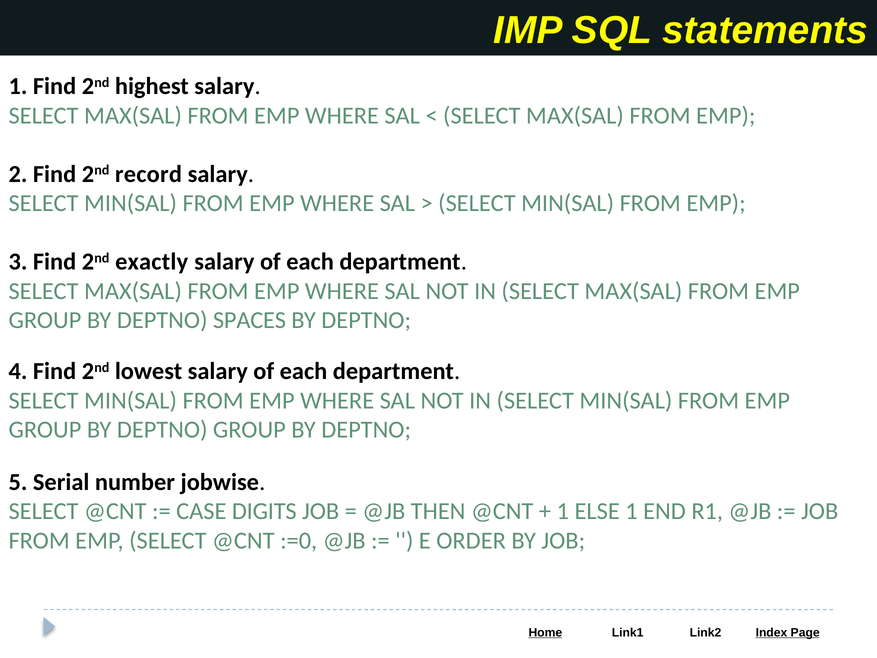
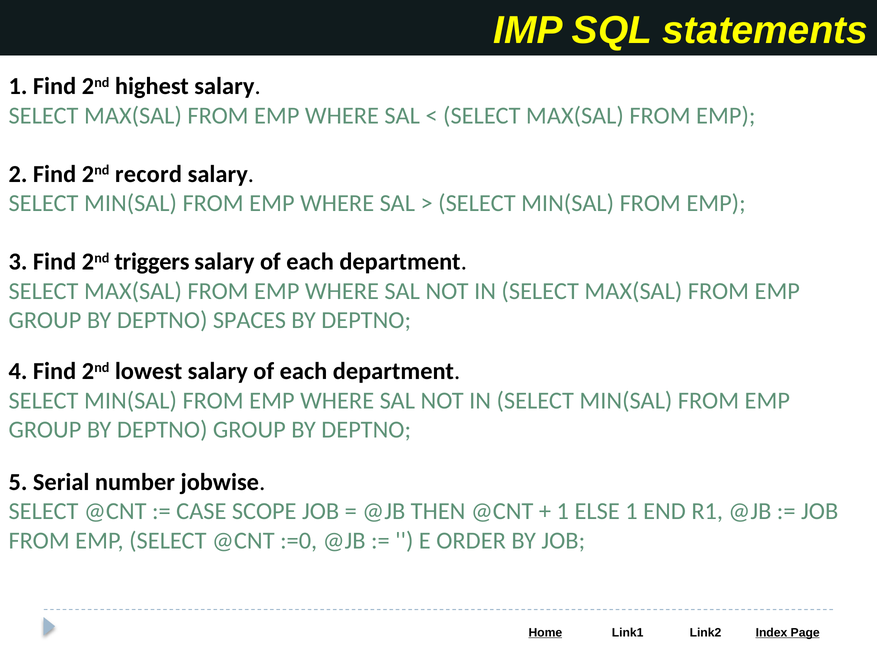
exactly: exactly -> triggers (152, 262)
DIGITS: DIGITS -> SCOPE (264, 511)
